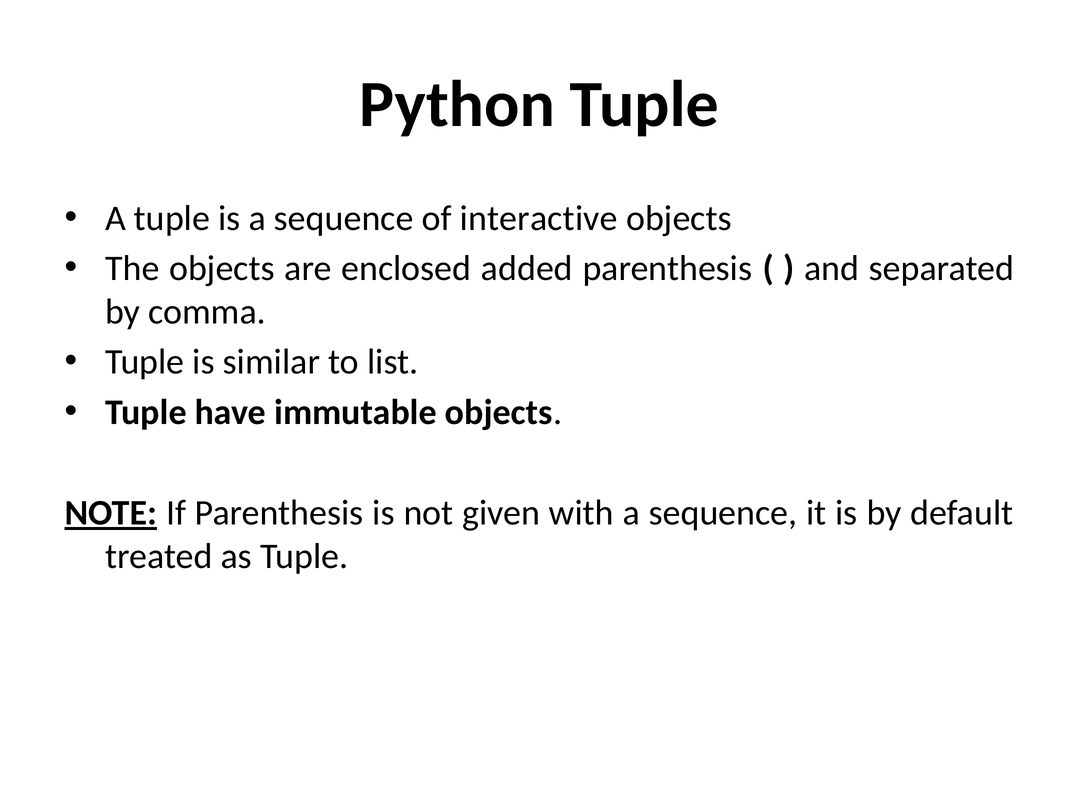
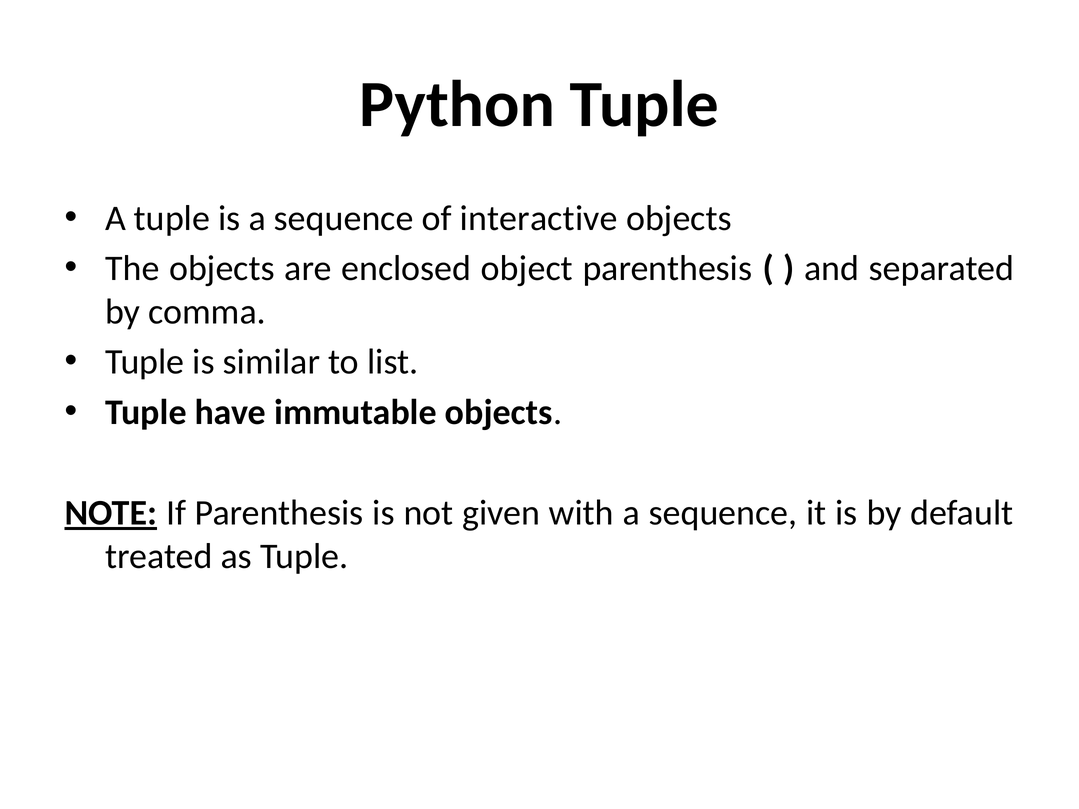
added: added -> object (527, 269)
